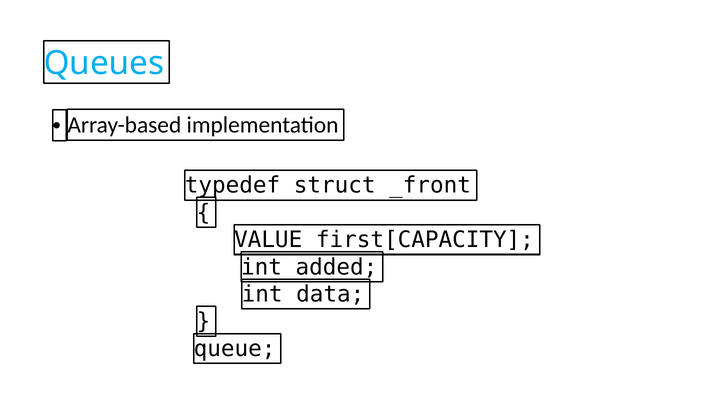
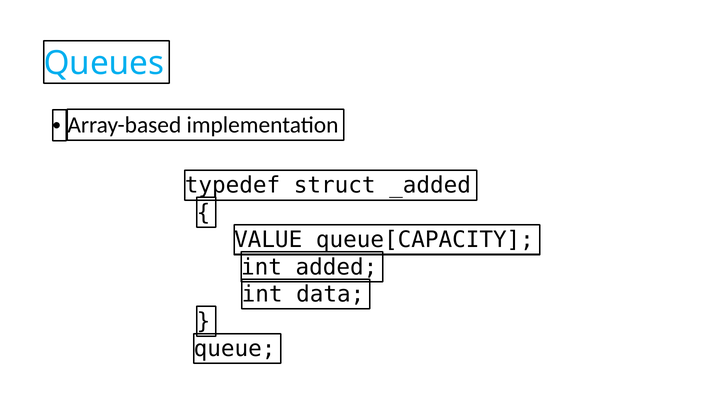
_front: _front -> _added (430, 185)
first[CAPACITY: first[CAPACITY -> queue[CAPACITY (425, 240)
